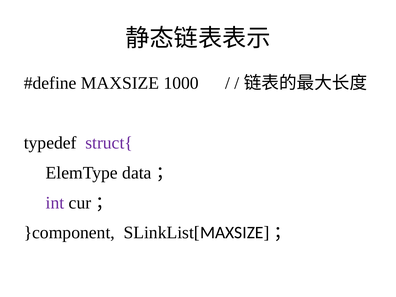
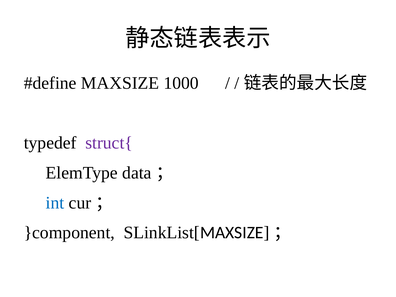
int colour: purple -> blue (55, 203)
